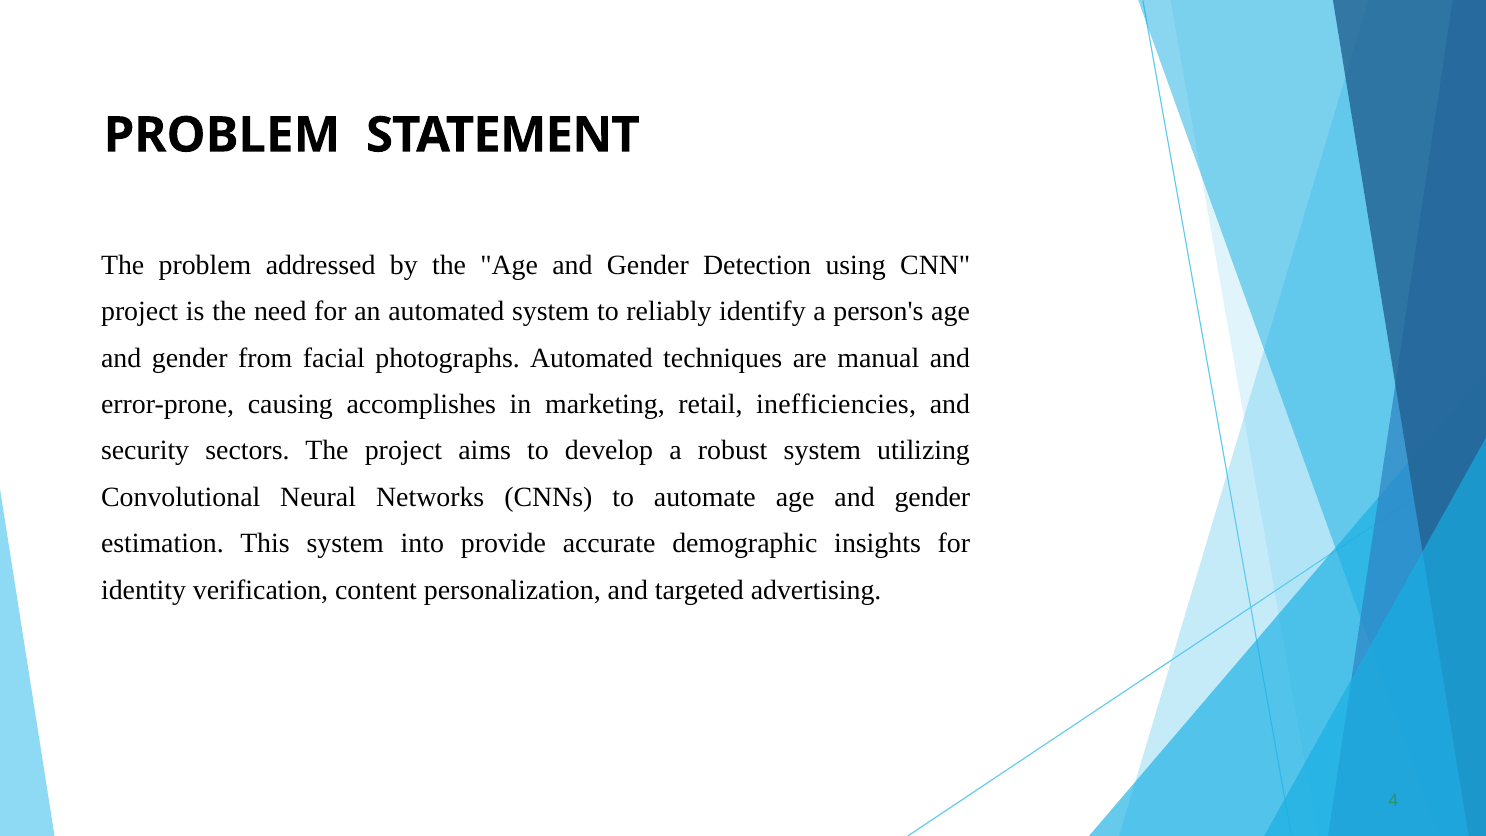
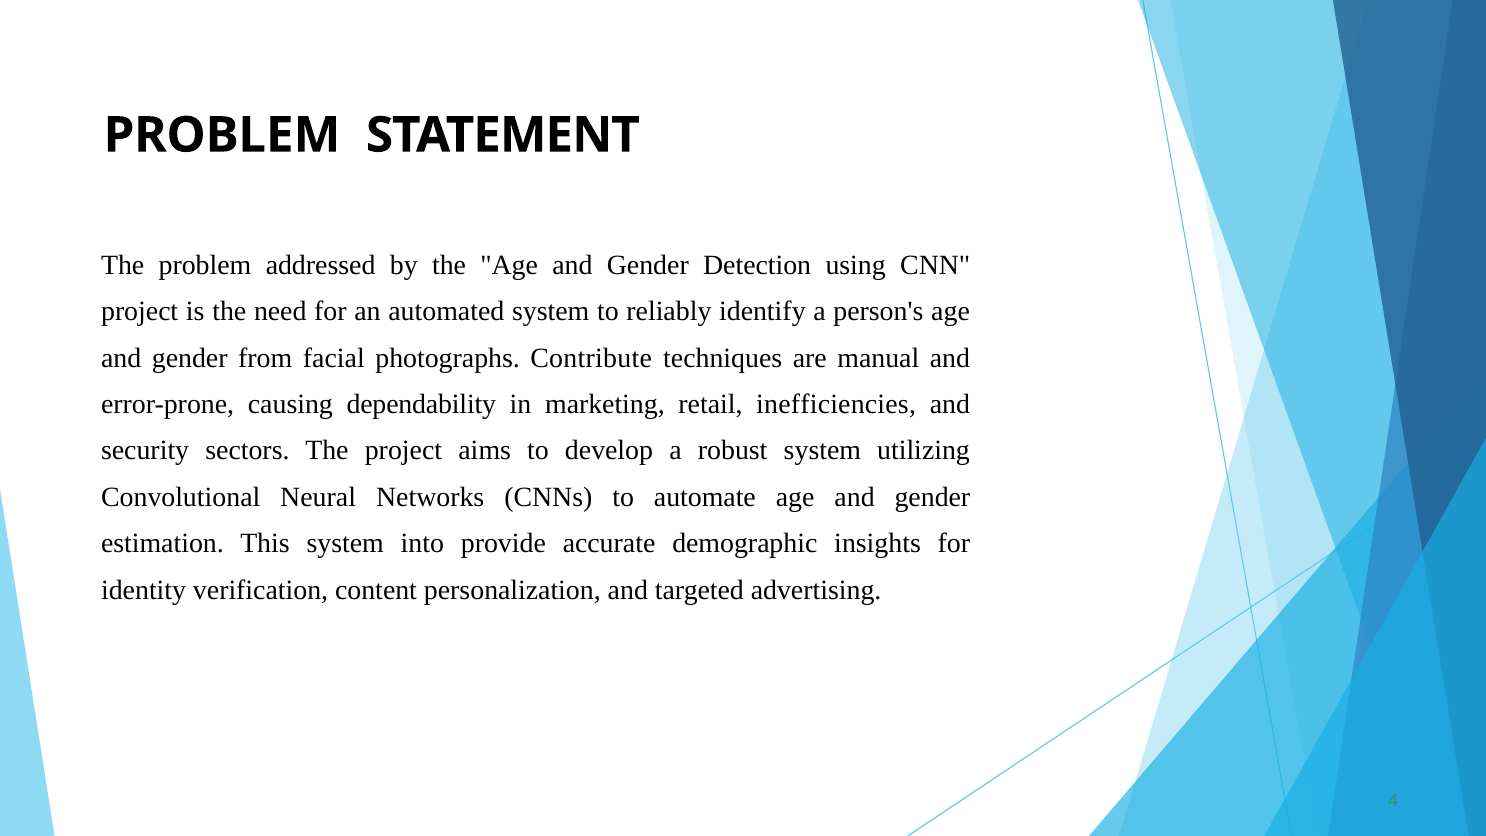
photographs Automated: Automated -> Contribute (591, 358)
accomplishes: accomplishes -> dependability (421, 404)
